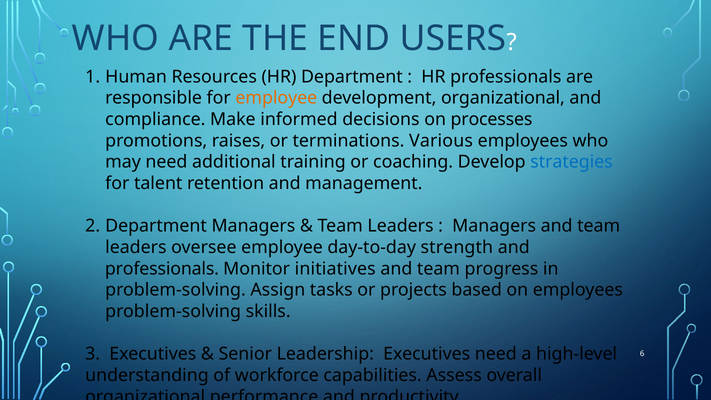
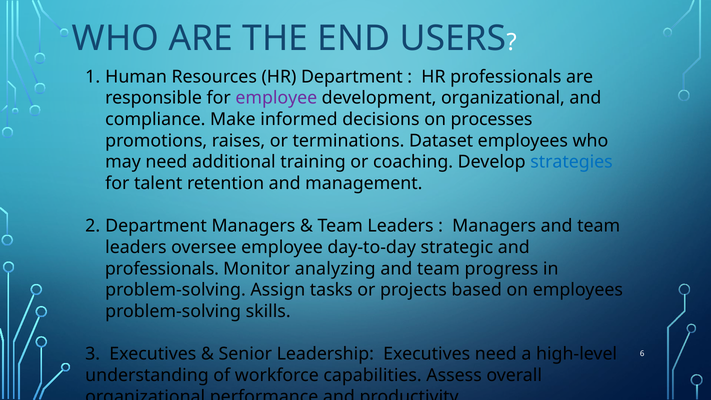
employee colour: orange -> purple (276, 98)
Various: Various -> Dataset (441, 141)
strength: strength -> strategic (457, 247)
initiatives: initiatives -> analyzing (335, 269)
